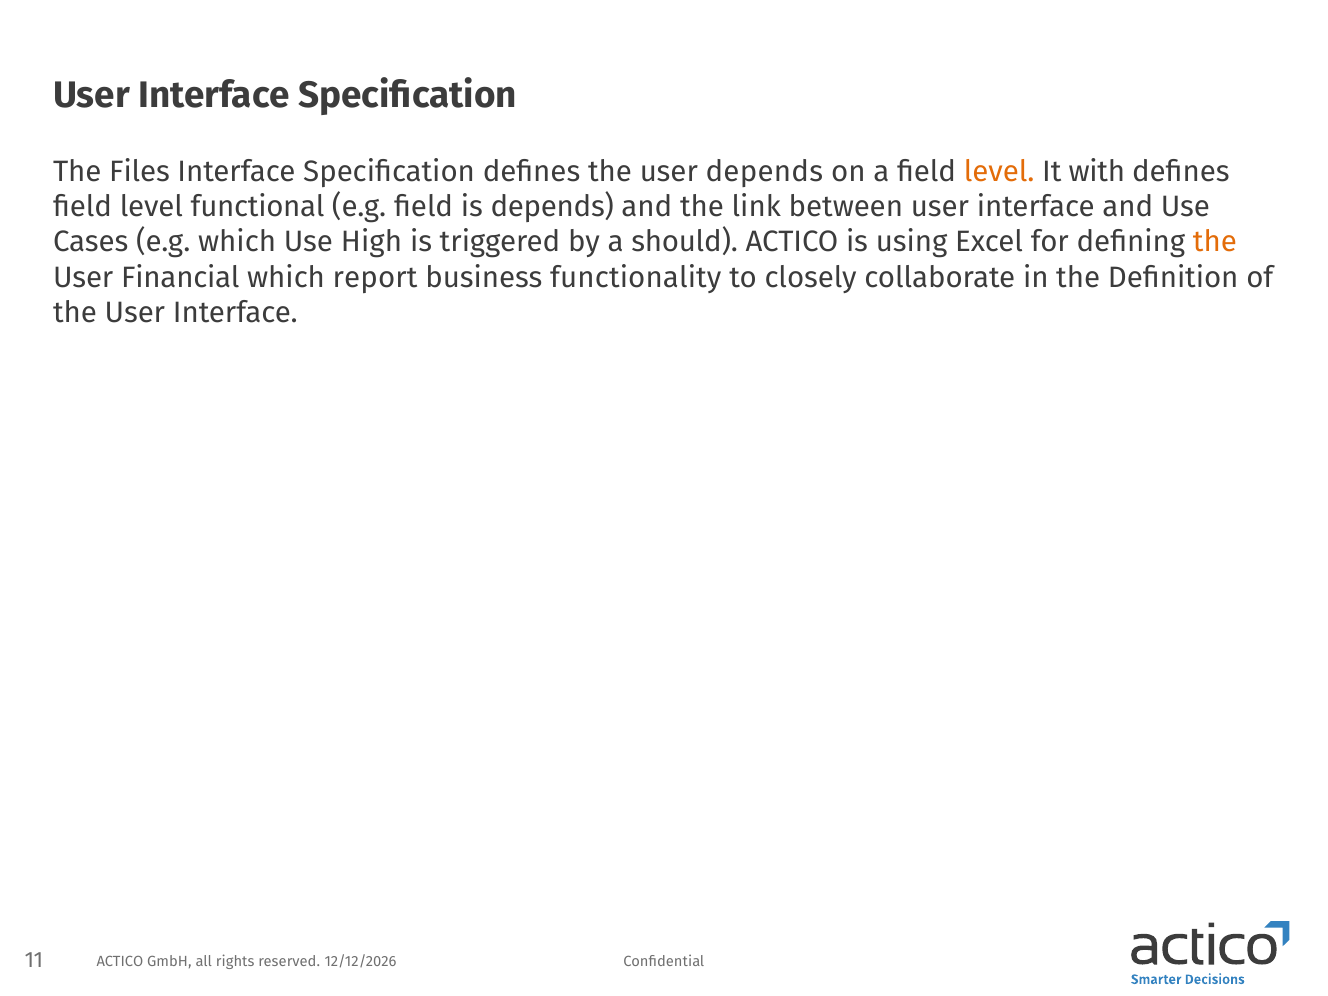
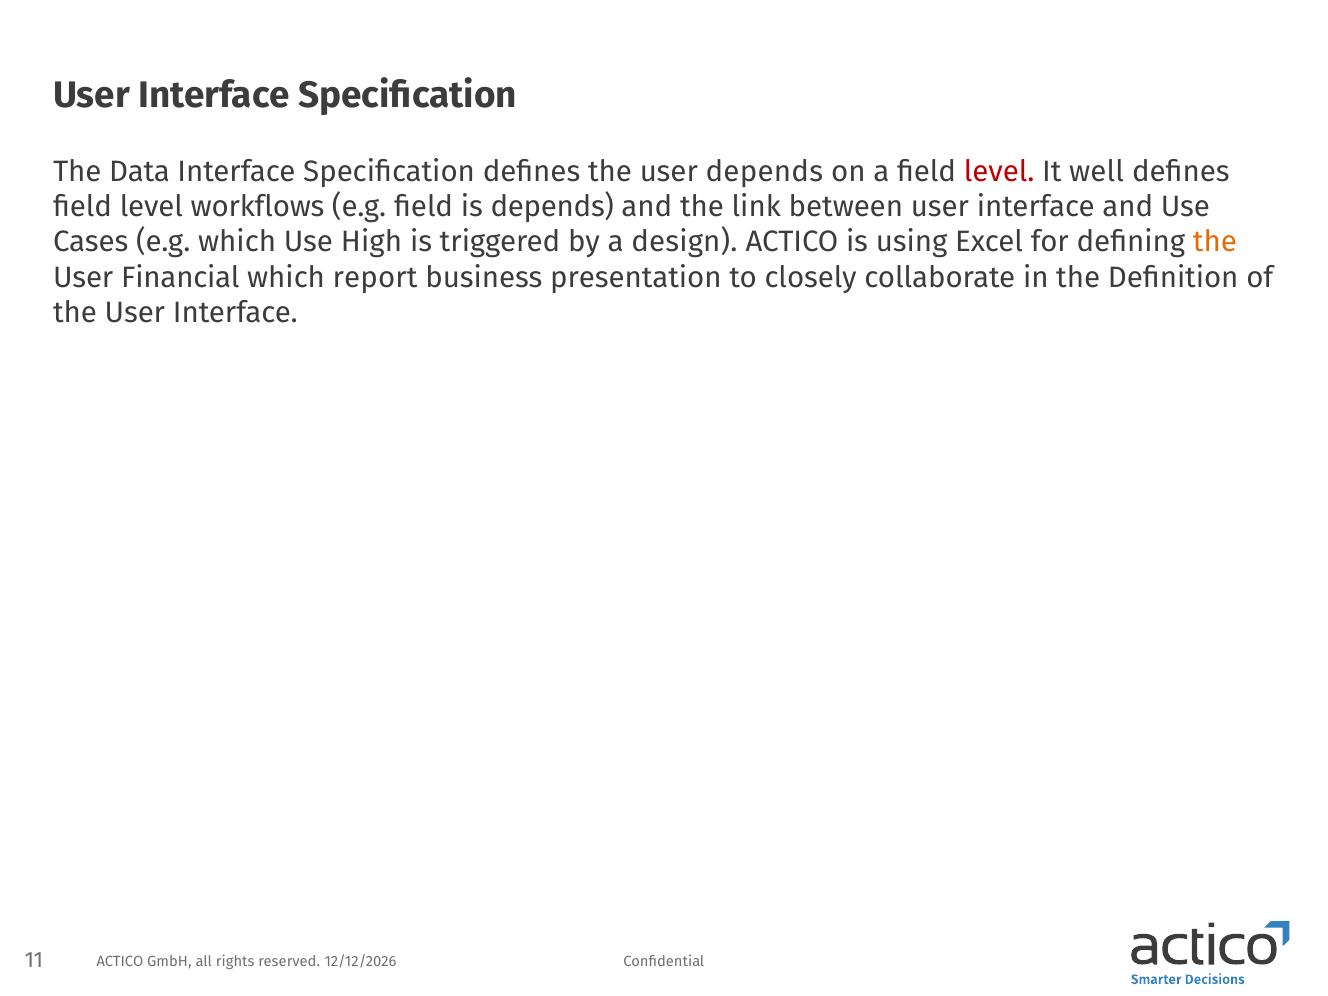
Files: Files -> Data (140, 171)
level colour: orange -> red (999, 171)
with: with -> well (1097, 171)
functional: functional -> workflows (258, 207)
should: should -> design (684, 242)
functionality: functionality -> presentation (636, 278)
